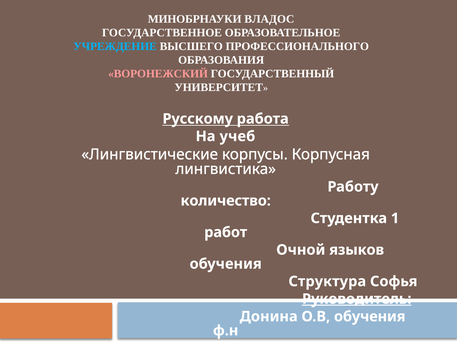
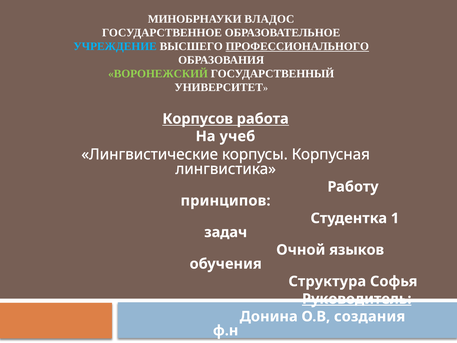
ПРОФЕССИОНАЛЬНОГО underline: none -> present (297, 46)
ВОРОНЕЖСКИЙ colour: pink -> light green (158, 74)
Русскому: Русскому -> Корпусов (198, 119)
количество: количество -> принципов (226, 201)
работ: работ -> задач (226, 232)
О.В обучения: обучения -> создания (370, 316)
